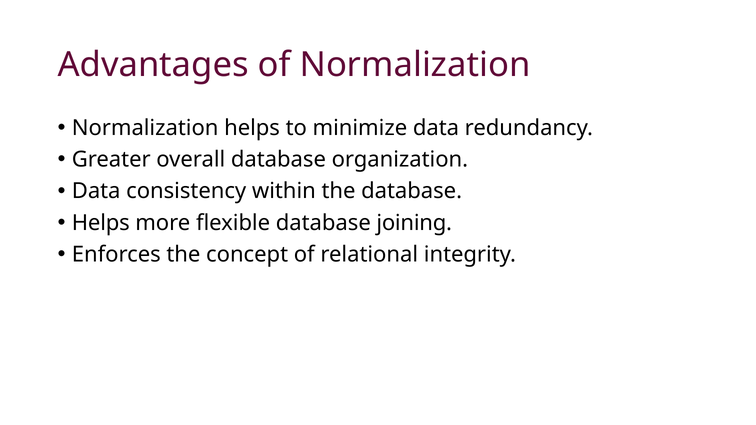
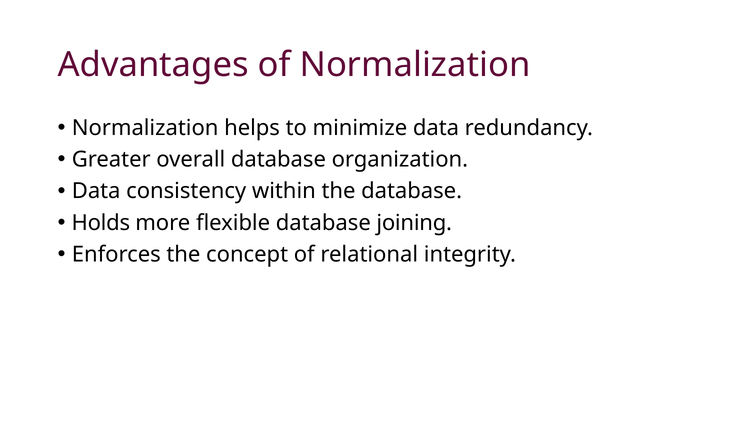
Helps: Helps -> Holds (101, 223)
